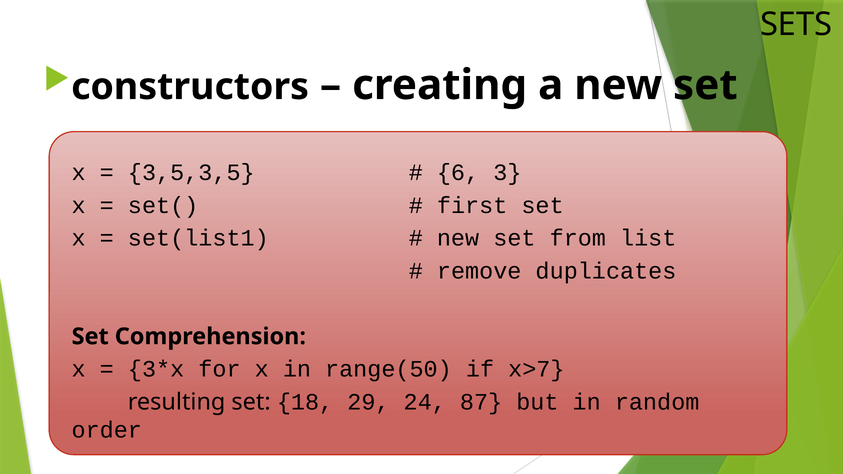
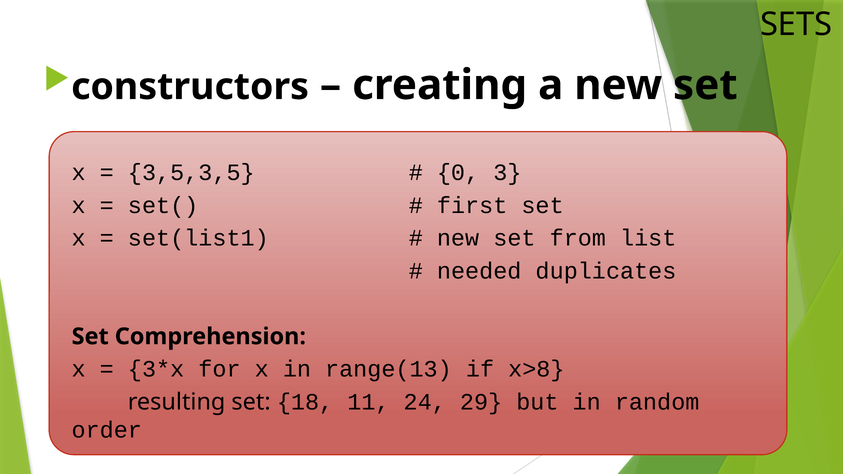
6: 6 -> 0 (458, 173)
remove: remove -> needed (479, 271)
range(50: range(50 -> range(13 (388, 369)
x>7: x>7 -> x>8 (536, 369)
29: 29 -> 11 (368, 402)
87: 87 -> 29 (481, 402)
